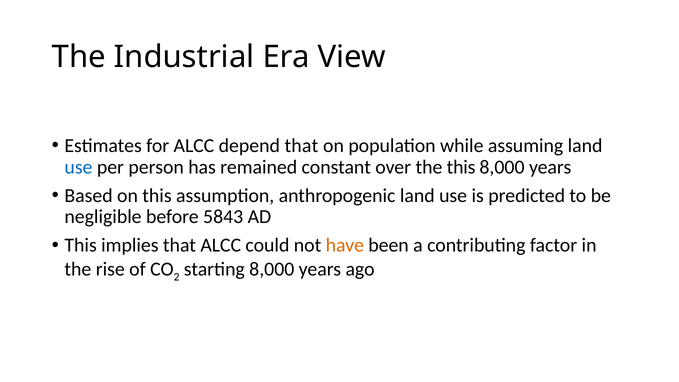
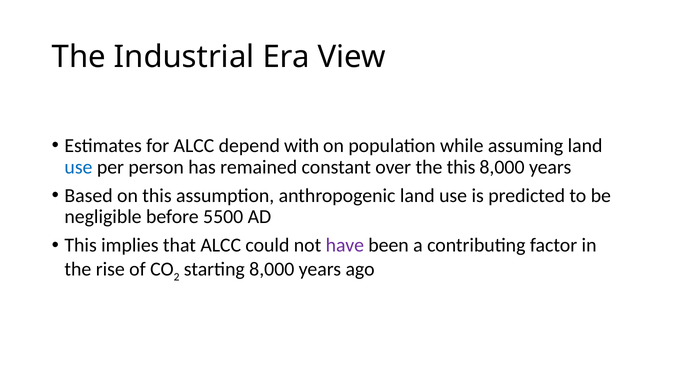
depend that: that -> with (302, 146)
5843: 5843 -> 5500 (223, 217)
have colour: orange -> purple (345, 245)
